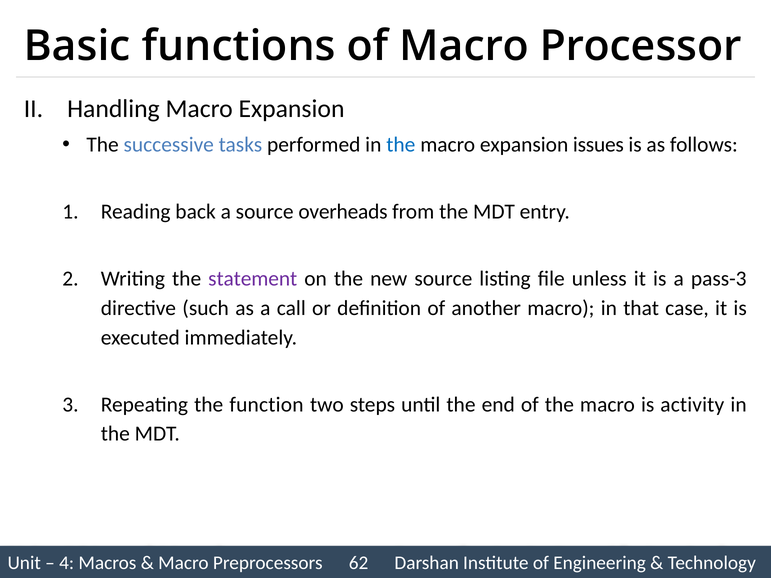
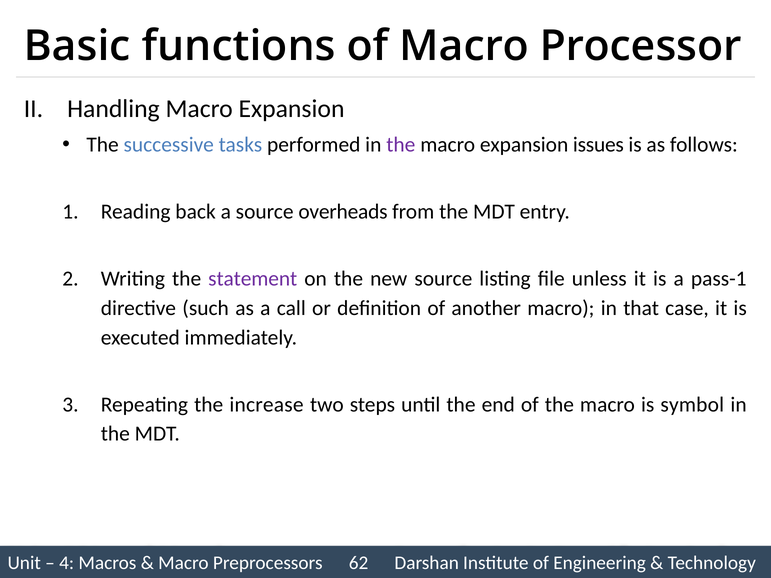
the colour: blue -> purple (401, 145)
pass-3: pass-3 -> pass-1 (719, 279)
function: function -> increase (267, 405)
activity: activity -> symbol (692, 405)
